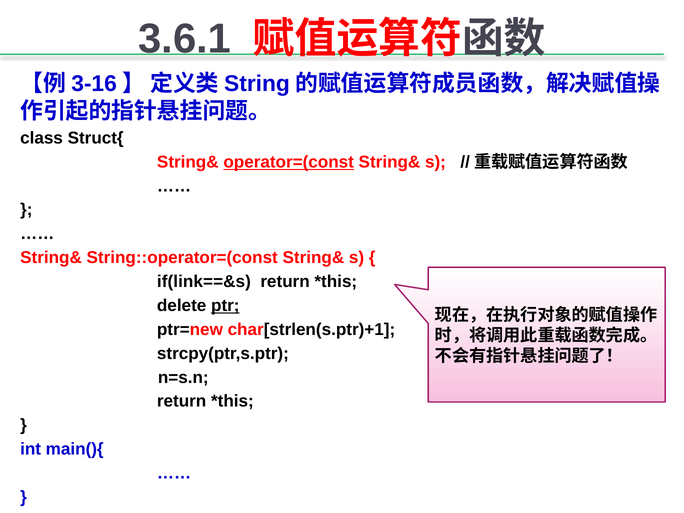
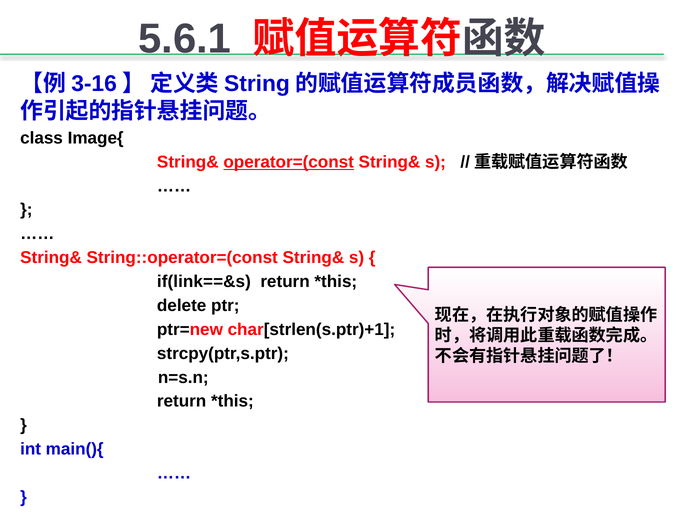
3.6.1: 3.6.1 -> 5.6.1 (185, 39)
Struct{: Struct{ -> Image{ (96, 138)
ptr underline: present -> none (225, 306)
